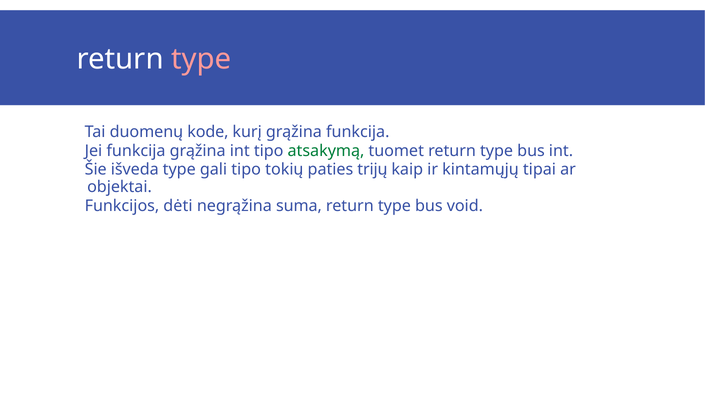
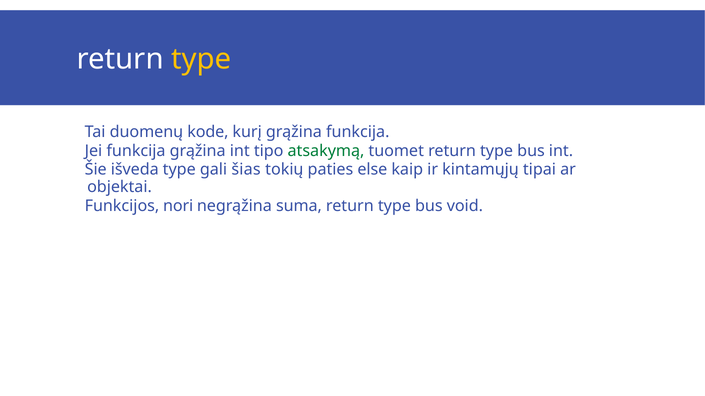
type colour: pink -> yellow (201, 59)
gali tipo: tipo -> šias (246, 170)
trijų: trijų -> else (372, 170)
dėti: dėti -> nori (178, 206)
